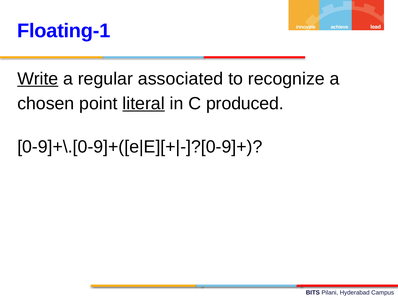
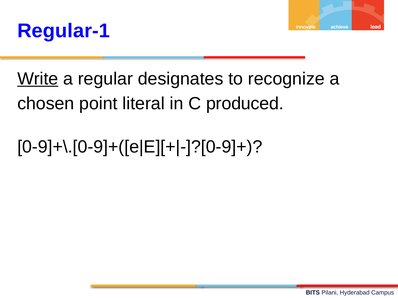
Floating-1: Floating-1 -> Regular-1 (64, 31)
associated: associated -> designates (181, 79)
literal underline: present -> none (144, 104)
